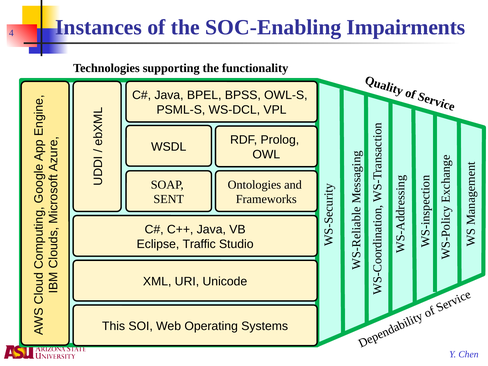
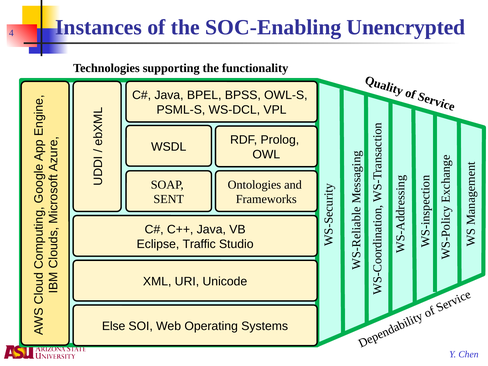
Impairments: Impairments -> Unencrypted (406, 27)
This: This -> Else (114, 326)
